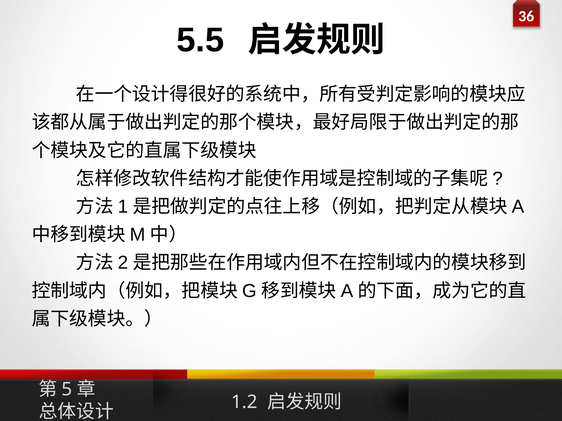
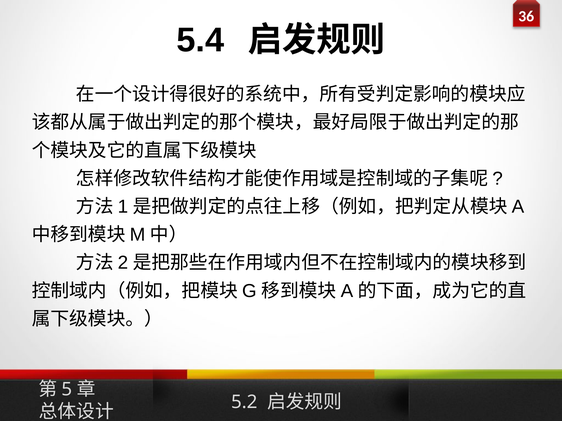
5.5: 5.5 -> 5.4 (200, 40)
1.2: 1.2 -> 5.2 (244, 403)
